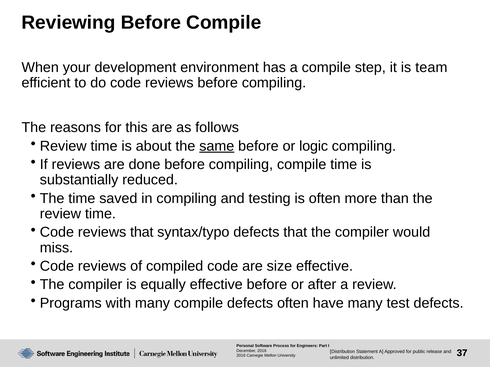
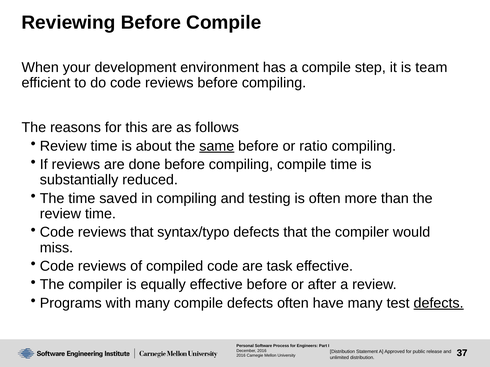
logic: logic -> ratio (314, 146)
size: size -> task (280, 266)
defects underline: none -> present (439, 303)
